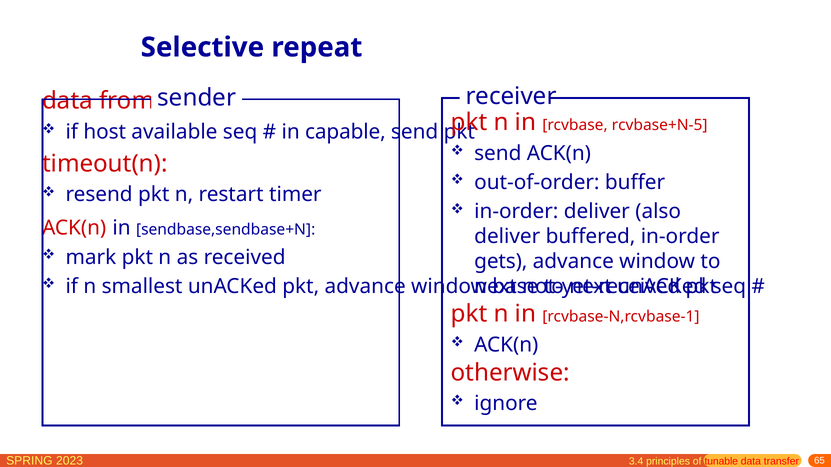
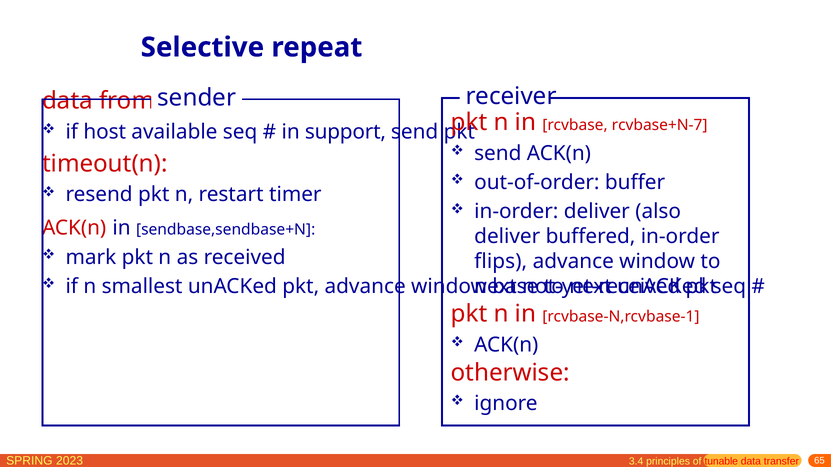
rcvbase+N-5: rcvbase+N-5 -> rcvbase+N-7 (660, 125)
capable: capable -> support (345, 132)
gets: gets -> flips (501, 262)
